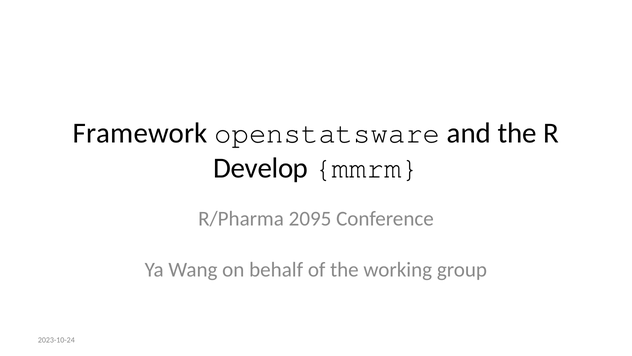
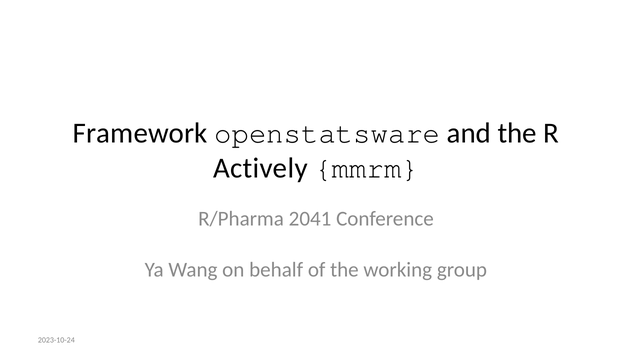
Develop: Develop -> Actively (260, 168)
2095: 2095 -> 2041 (310, 219)
